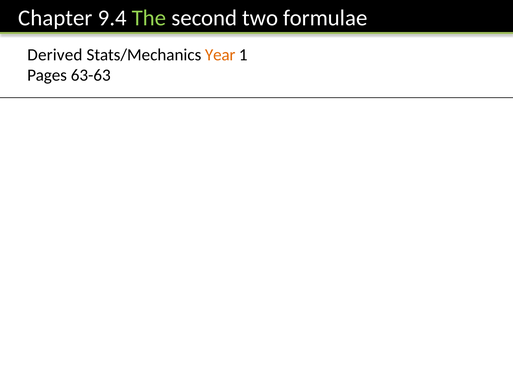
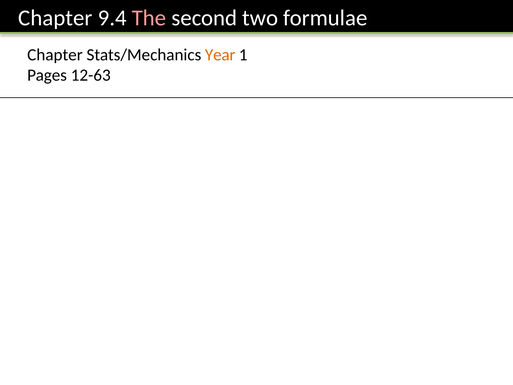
The colour: light green -> pink (149, 18)
Derived: Derived -> Chapter (55, 55)
63-63: 63-63 -> 12-63 (91, 75)
